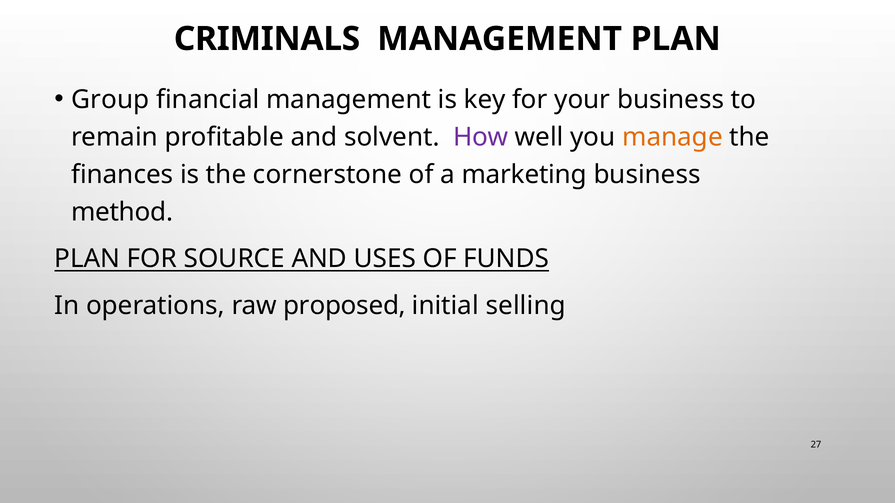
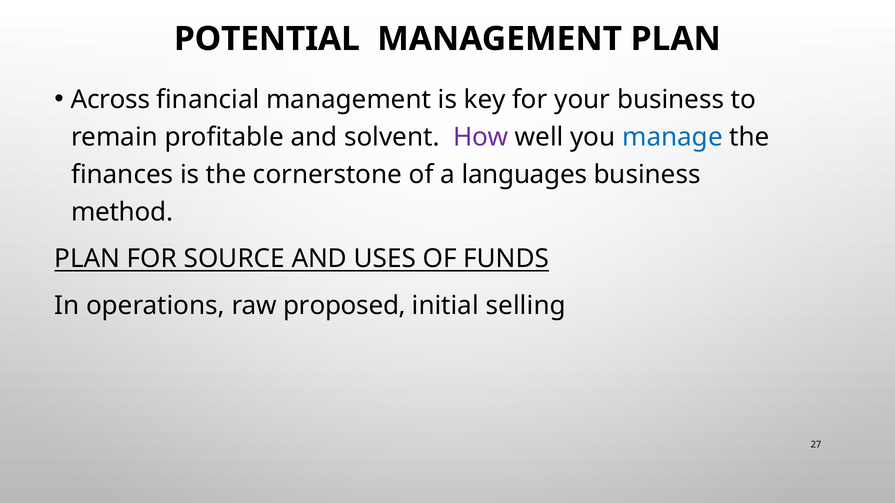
CRIMINALS: CRIMINALS -> POTENTIAL (267, 39)
Group: Group -> Across (110, 100)
manage colour: orange -> blue (672, 137)
marketing: marketing -> languages (524, 175)
